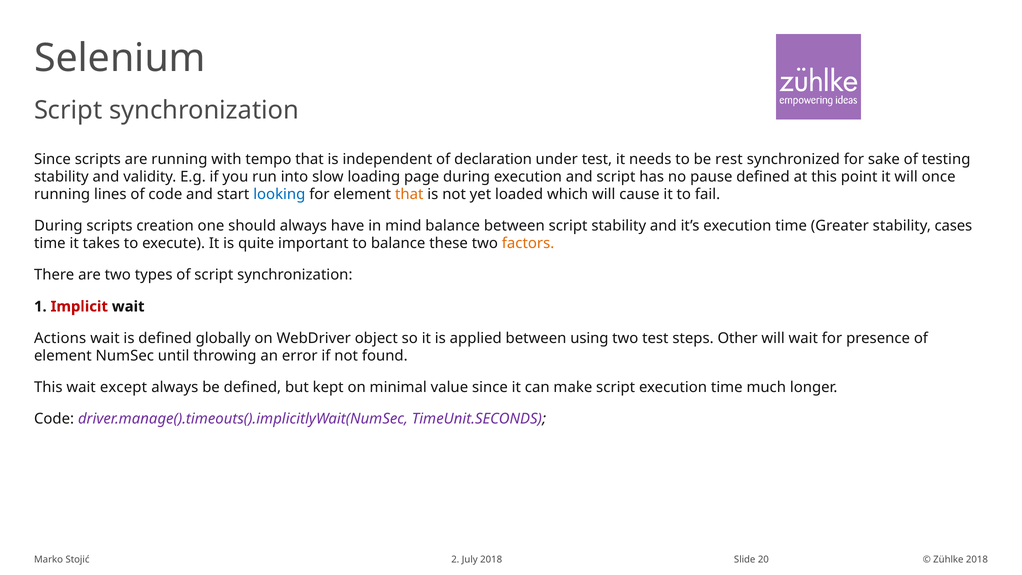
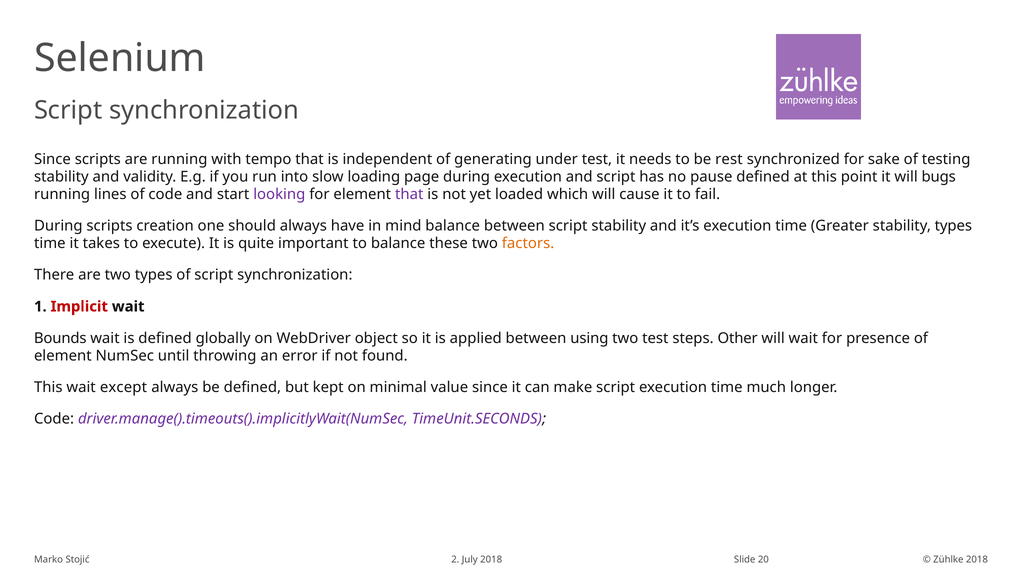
declaration: declaration -> generating (493, 159)
once: once -> bugs (939, 177)
looking colour: blue -> purple (279, 194)
that colour: orange -> purple (409, 194)
stability cases: cases -> types (953, 226)
Actions: Actions -> Bounds (60, 338)
